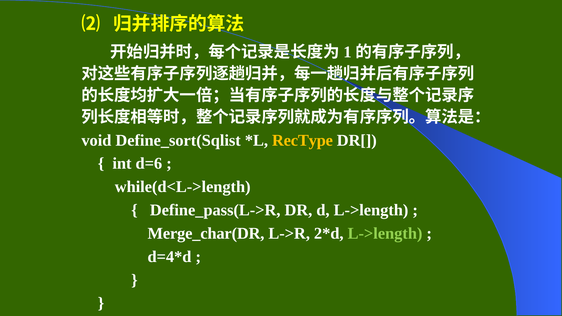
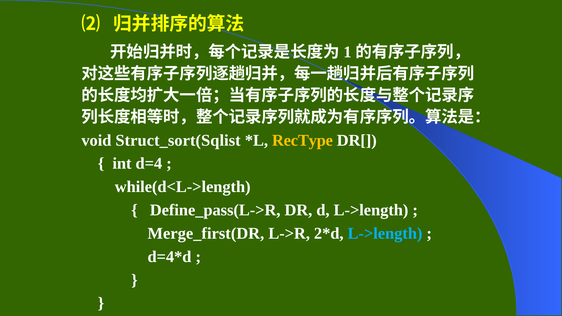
Define_sort(Sqlist: Define_sort(Sqlist -> Struct_sort(Sqlist (178, 140)
d=6: d=6 -> d=4 (149, 164)
Merge_char(DR: Merge_char(DR -> Merge_first(DR (206, 233)
L->length colour: light green -> light blue (385, 233)
